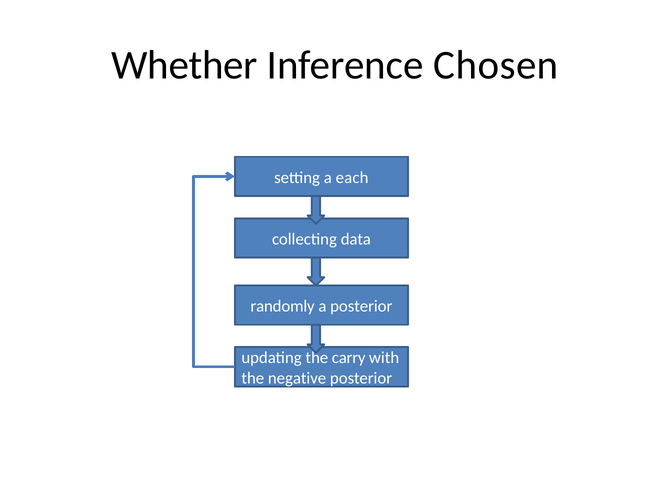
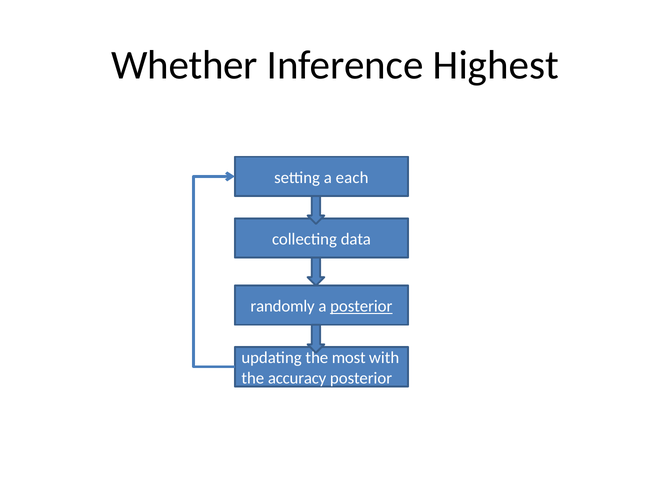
Chosen: Chosen -> Highest (496, 65)
posterior underline: none -> present (361, 306)
carry: carry -> most (349, 357)
negative: negative -> accuracy (297, 377)
